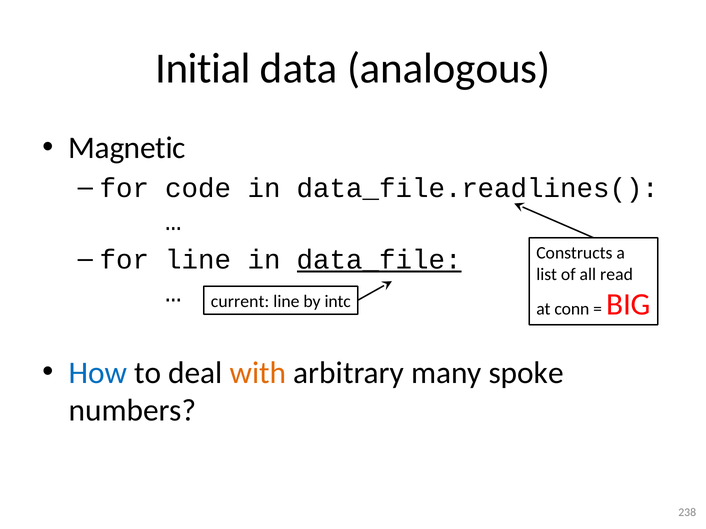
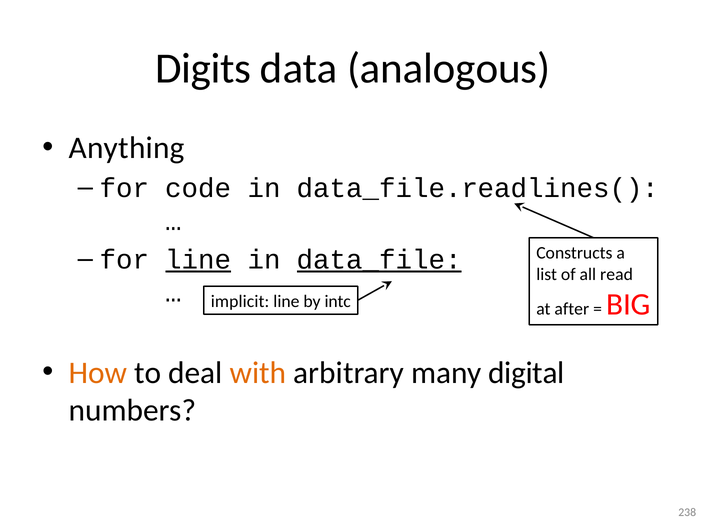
Initial: Initial -> Digits (203, 68)
Magnetic: Magnetic -> Anything (127, 148)
line underline: none -> present (198, 260)
current: current -> implicit (240, 302)
conn: conn -> after (572, 309)
How colour: blue -> orange (98, 373)
spoke: spoke -> digital (526, 373)
